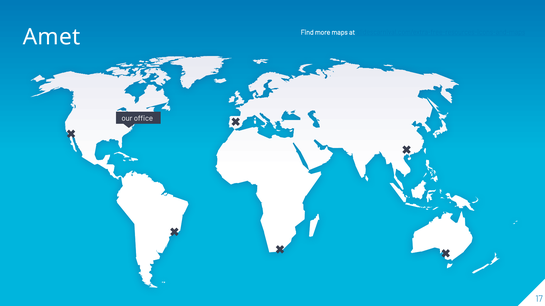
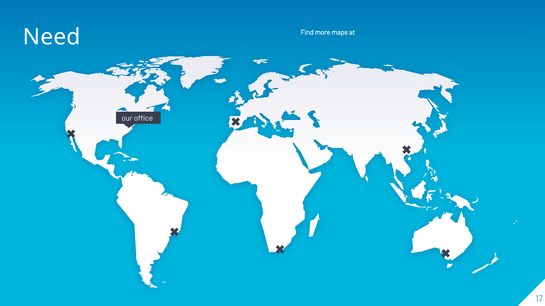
Amet: Amet -> Need (52, 37)
